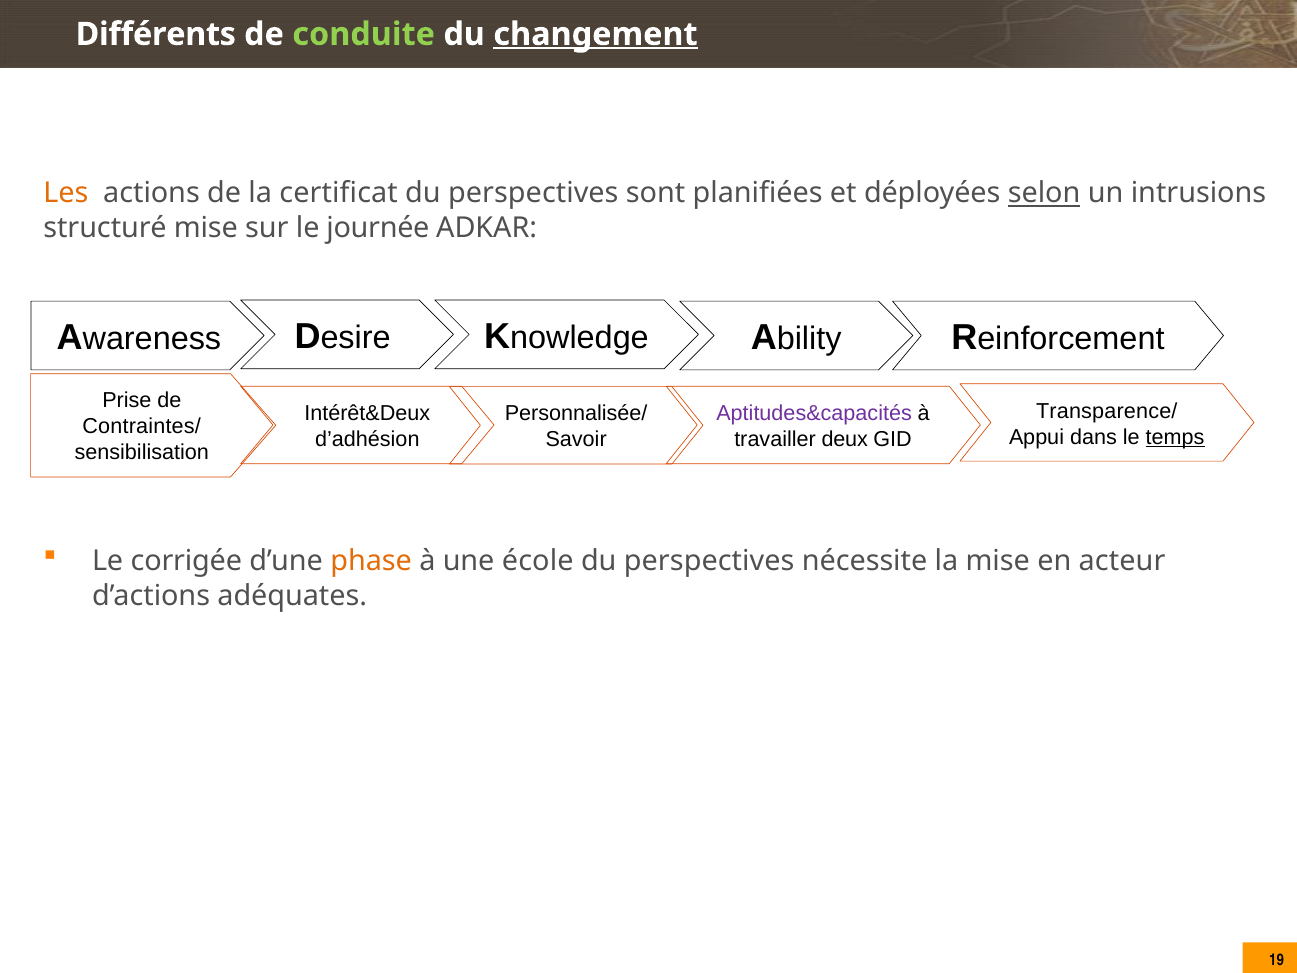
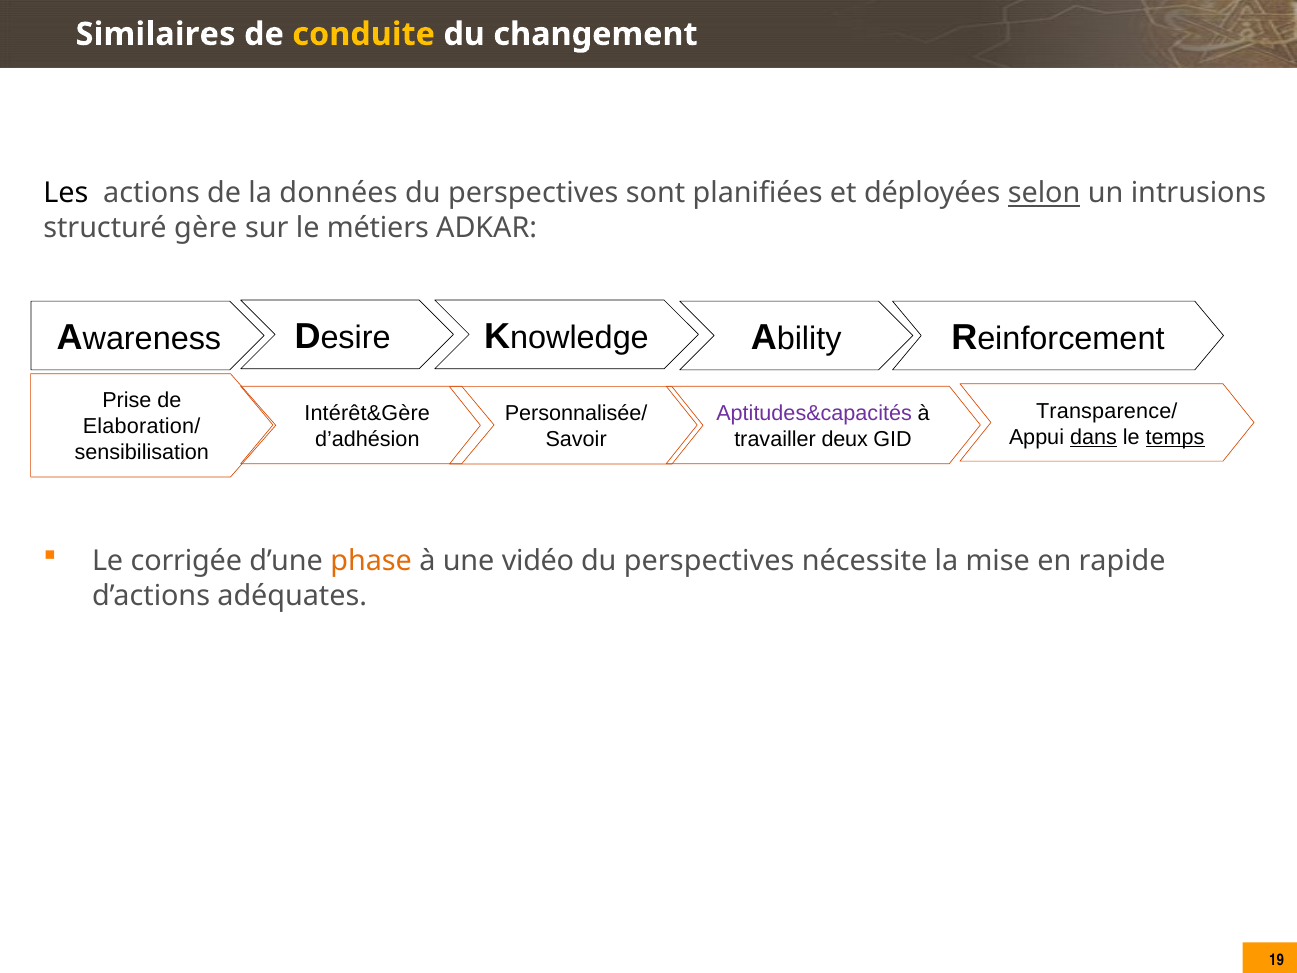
Différents: Différents -> Similaires (156, 34)
conduite colour: light green -> yellow (364, 34)
changement underline: present -> none (595, 34)
Les colour: orange -> black (66, 193)
certificat: certificat -> données (339, 193)
structuré mise: mise -> gère (206, 228)
journée: journée -> métiers (378, 228)
Intérêt&Deux: Intérêt&Deux -> Intérêt&Gère (367, 413)
Contraintes/: Contraintes/ -> Elaboration/ (142, 427)
dans underline: none -> present (1093, 437)
école: école -> vidéo (538, 561)
acteur: acteur -> rapide (1122, 561)
